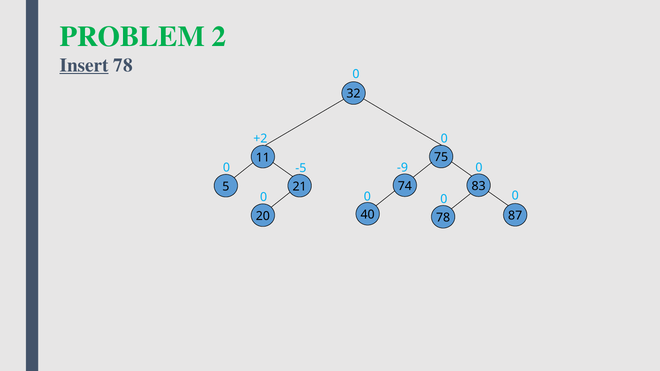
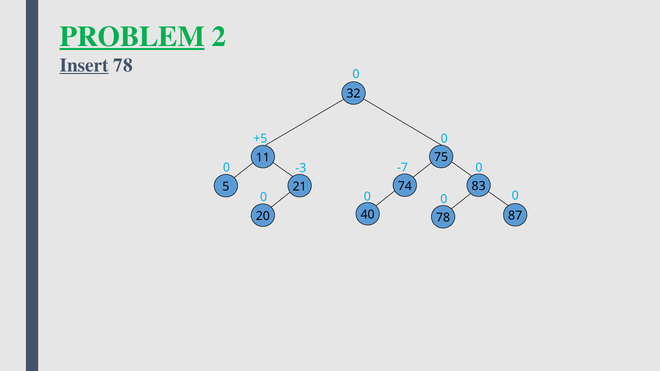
PROBLEM underline: none -> present (132, 37)
+2: +2 -> +5 (260, 139)
-9: -9 -> -7 (402, 168)
-5: -5 -> -3 (301, 168)
